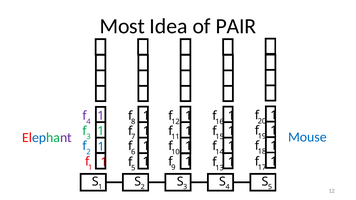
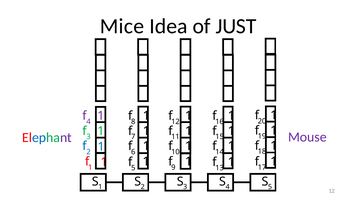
Most: Most -> Mice (122, 26)
PAIR: PAIR -> JUST (236, 26)
Mouse colour: blue -> purple (307, 137)
